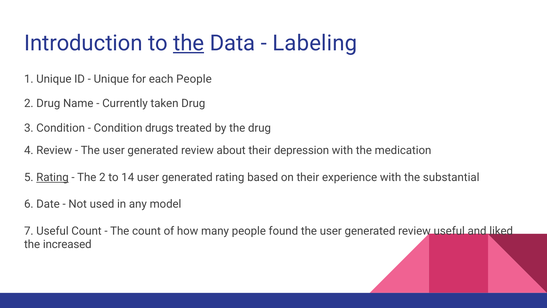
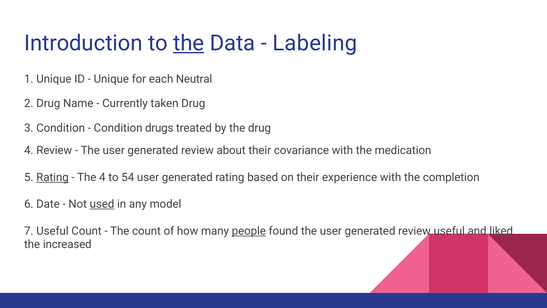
each People: People -> Neutral (194, 79)
depression: depression -> covariance (301, 150)
The 2: 2 -> 4 (102, 177)
14: 14 -> 54 (128, 177)
substantial: substantial -> completion (451, 177)
used underline: none -> present (102, 204)
people underline: none -> present (249, 231)
